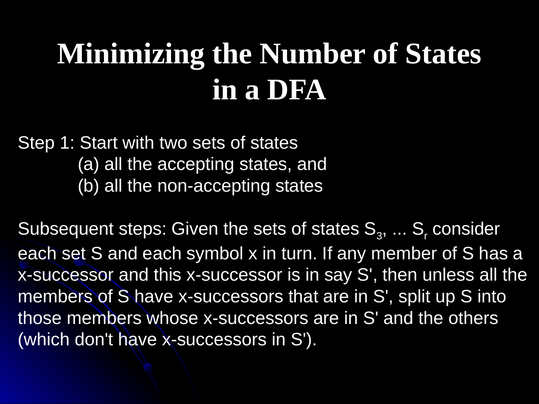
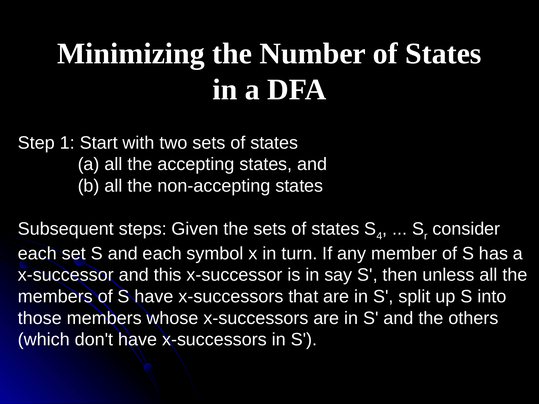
3: 3 -> 4 (379, 236)
